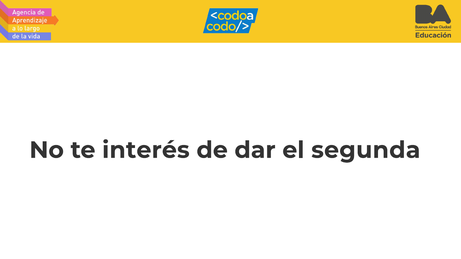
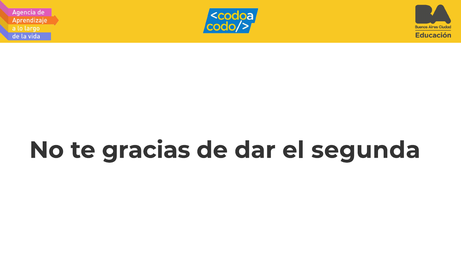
interés: interés -> gracias (146, 150)
